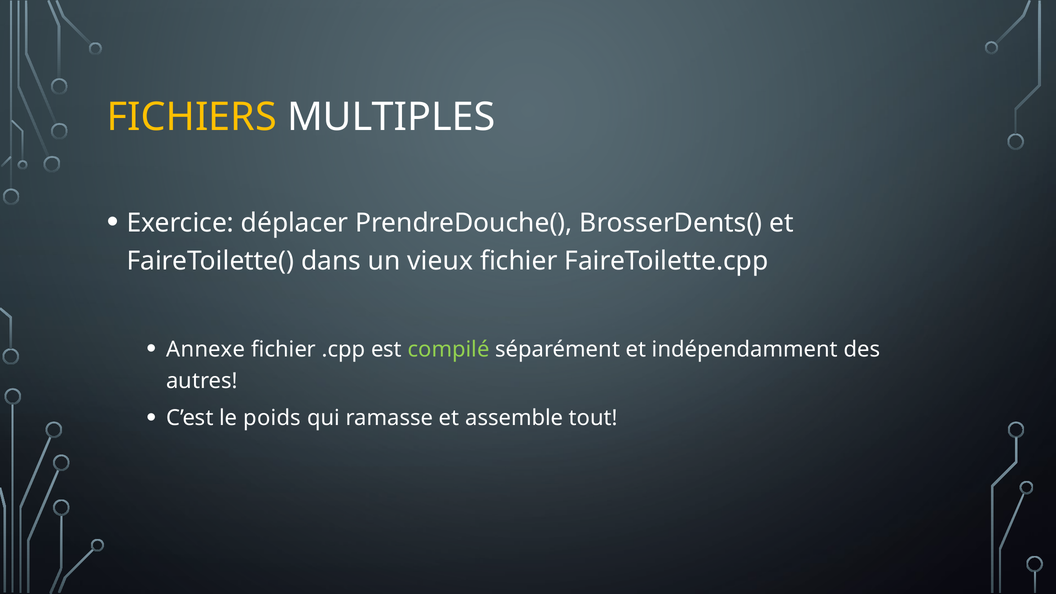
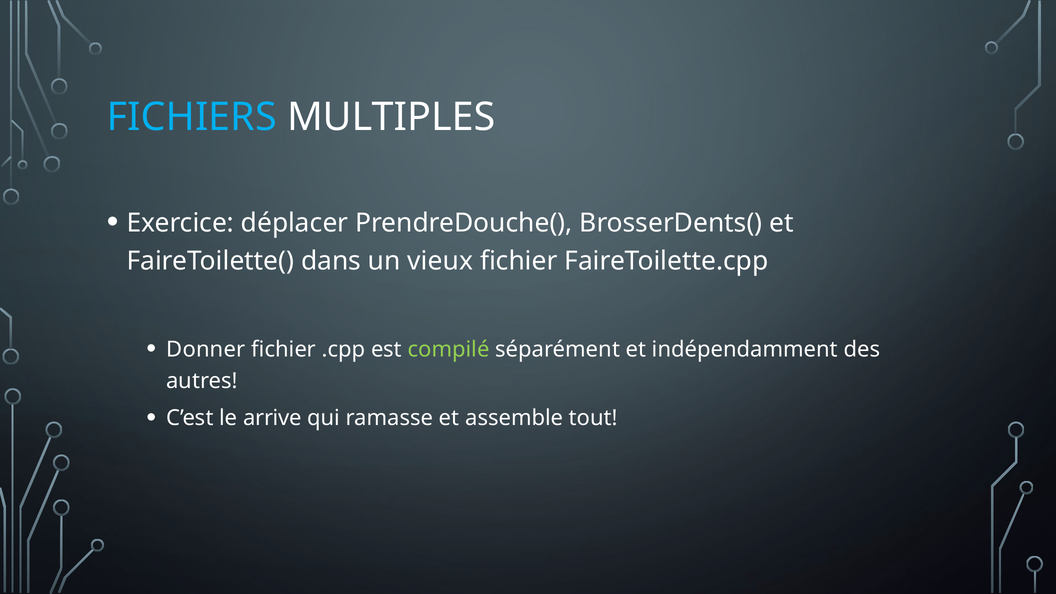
FICHIERS colour: yellow -> light blue (192, 117)
Annexe: Annexe -> Donner (206, 349)
poids: poids -> arrive (272, 418)
